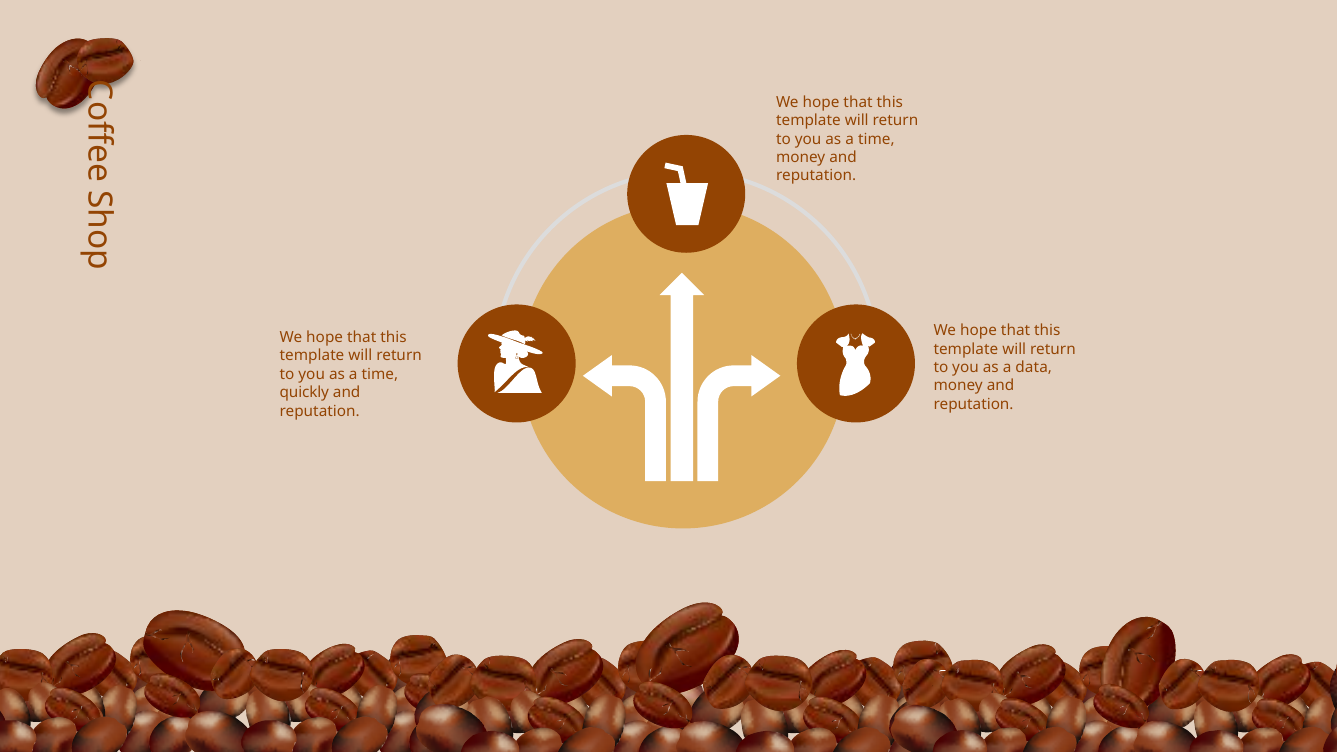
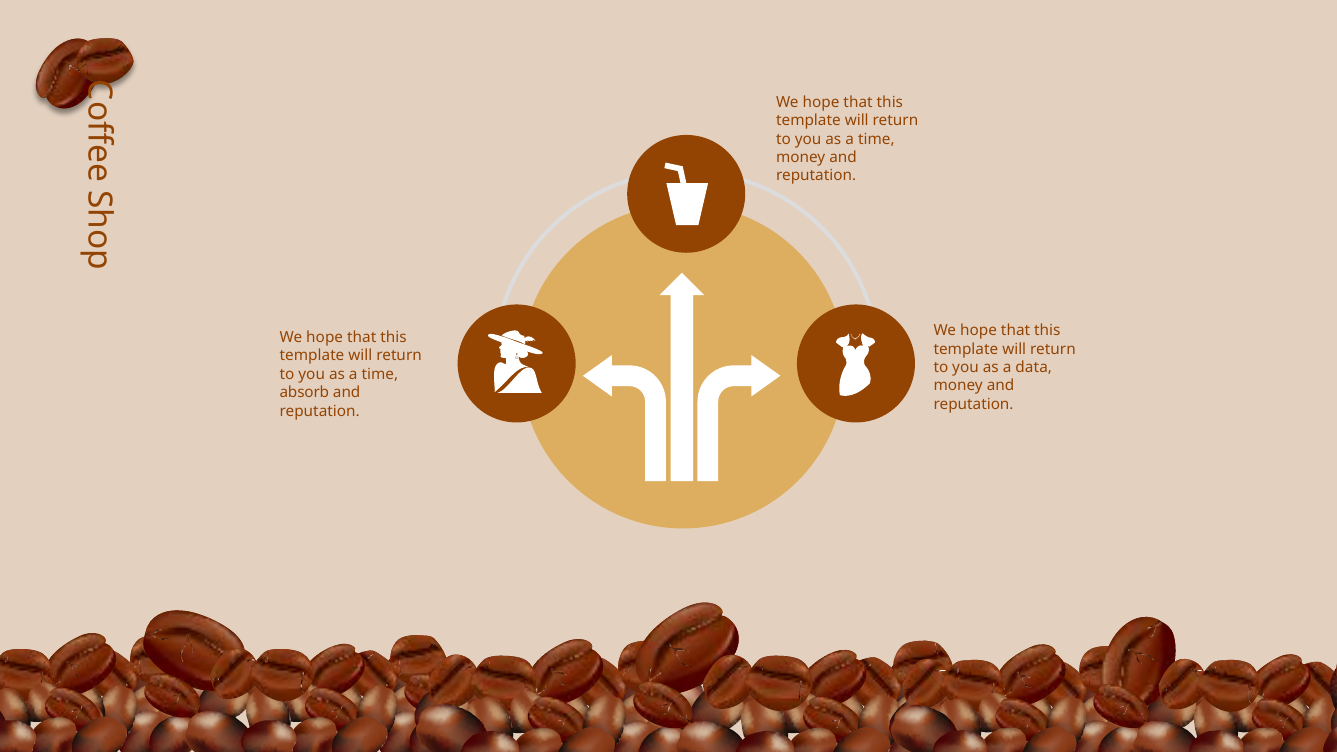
quickly: quickly -> absorb (304, 393)
